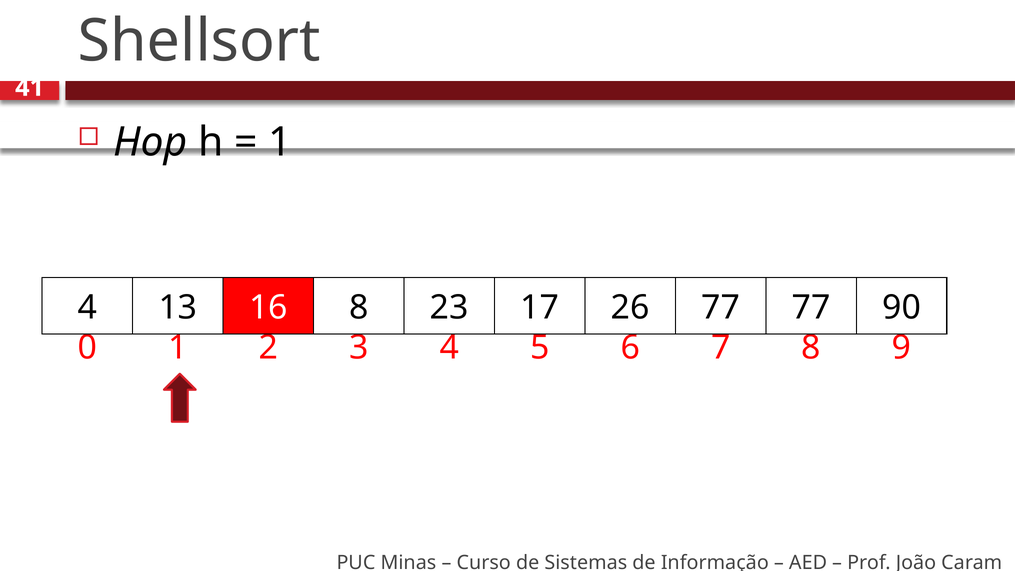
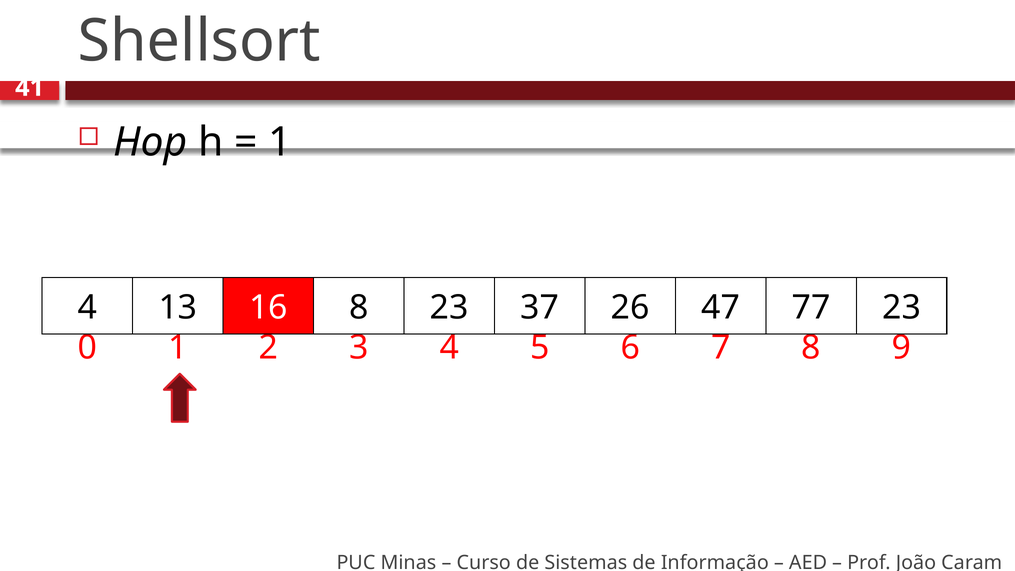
17: 17 -> 37 (540, 308)
26 77: 77 -> 47 (721, 308)
77 90: 90 -> 23 (902, 308)
